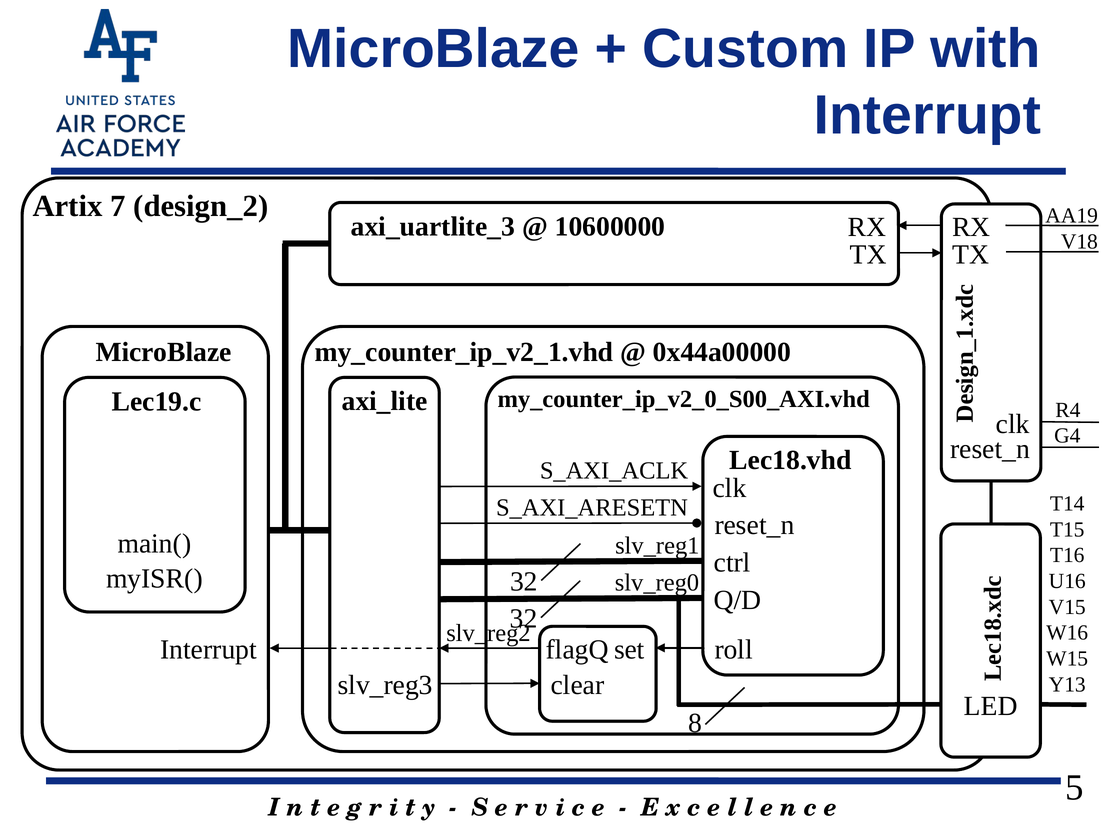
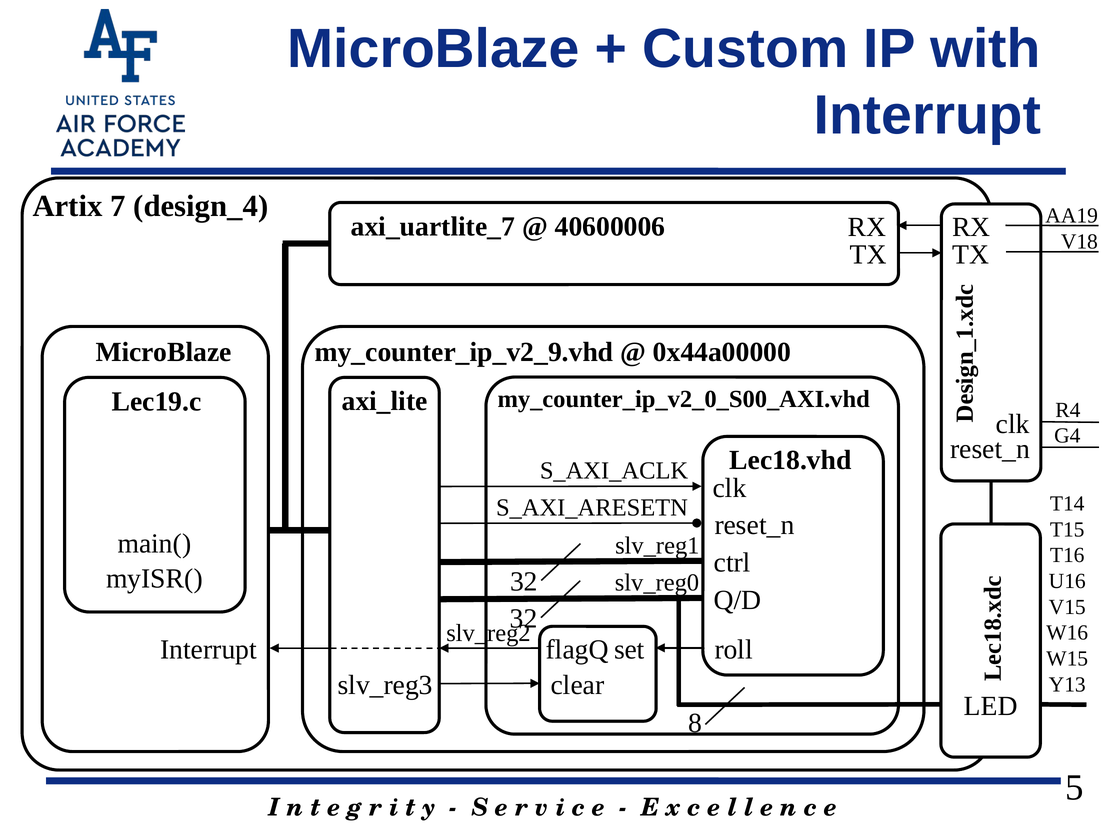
design_2: design_2 -> design_4 (201, 206)
axi_uartlite_3: axi_uartlite_3 -> axi_uartlite_7 (433, 227)
10600000: 10600000 -> 40600006 (610, 227)
my_counter_ip_v2_1.vhd: my_counter_ip_v2_1.vhd -> my_counter_ip_v2_9.vhd (464, 352)
